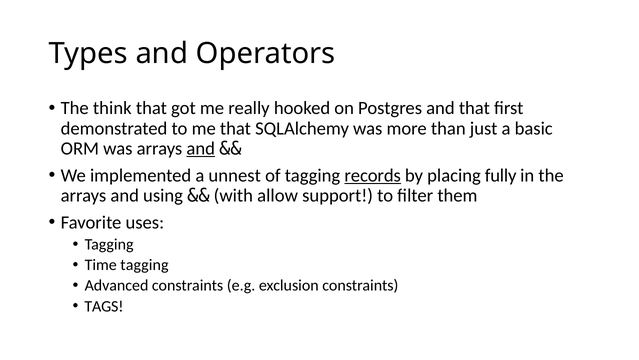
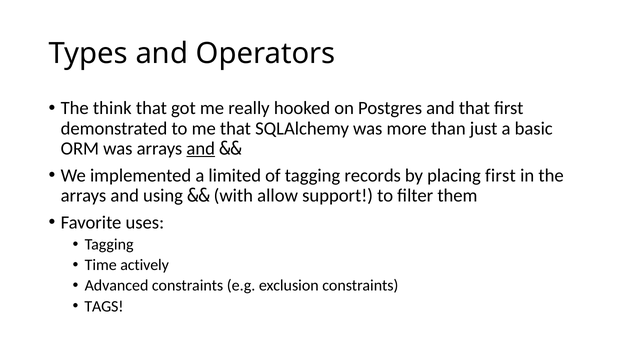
unnest: unnest -> limited (235, 175)
records underline: present -> none (373, 175)
placing fully: fully -> first (500, 175)
Time tagging: tagging -> actively (145, 265)
